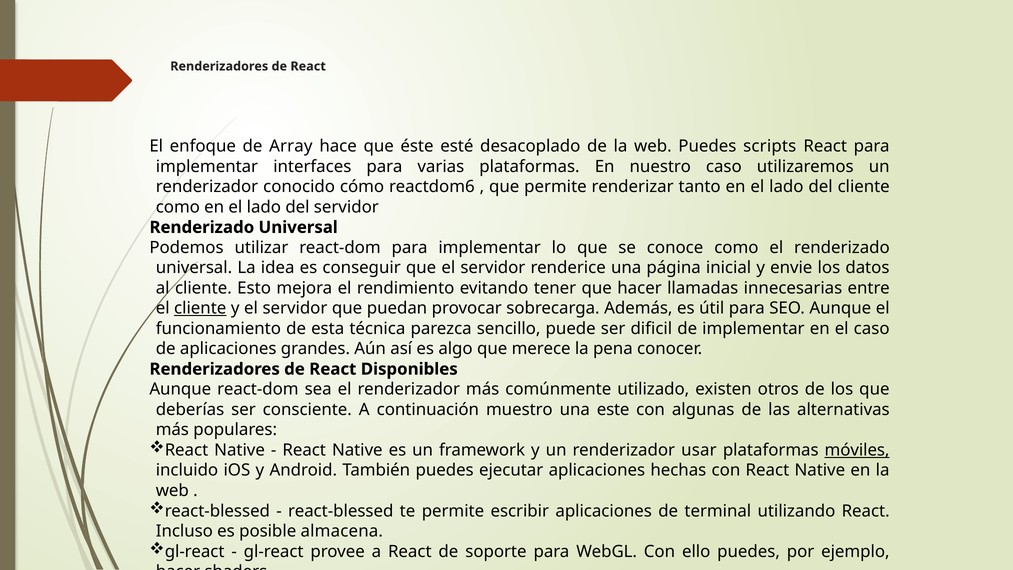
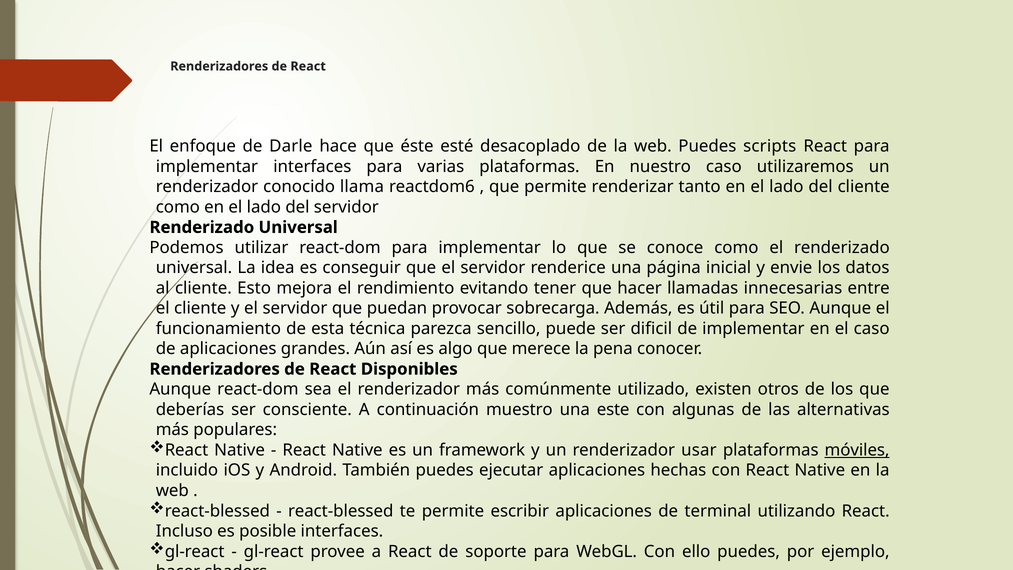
Array: Array -> Darle (291, 146)
cómo: cómo -> llama (362, 187)
cliente underline: present -> none (200, 308)
posible almacena: almacena -> interfaces (342, 531)
